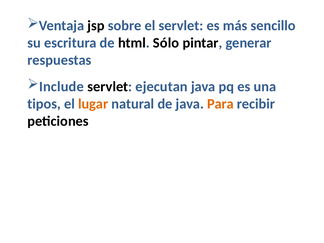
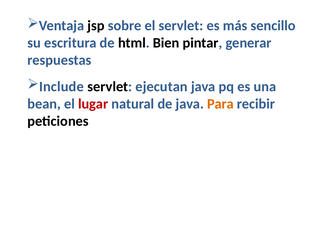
Sólo: Sólo -> Bien (166, 43)
tipos: tipos -> bean (44, 104)
lugar colour: orange -> red (93, 104)
